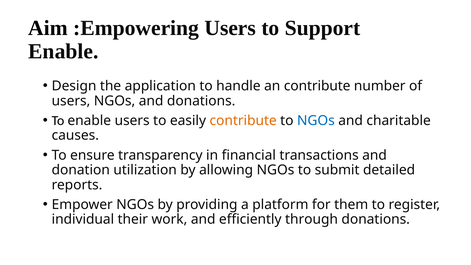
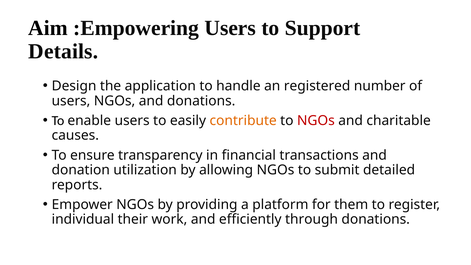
Enable: Enable -> Details (63, 51)
an contribute: contribute -> registered (317, 86)
NGOs colour: blue -> red (316, 121)
